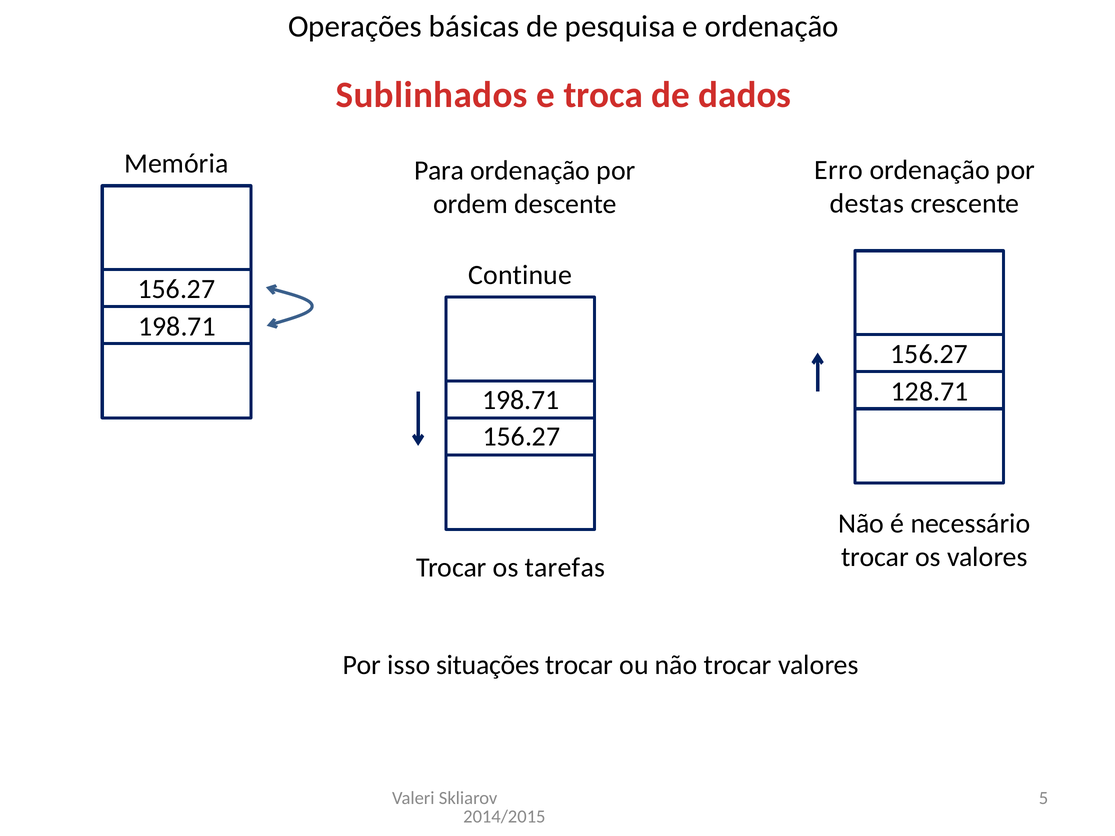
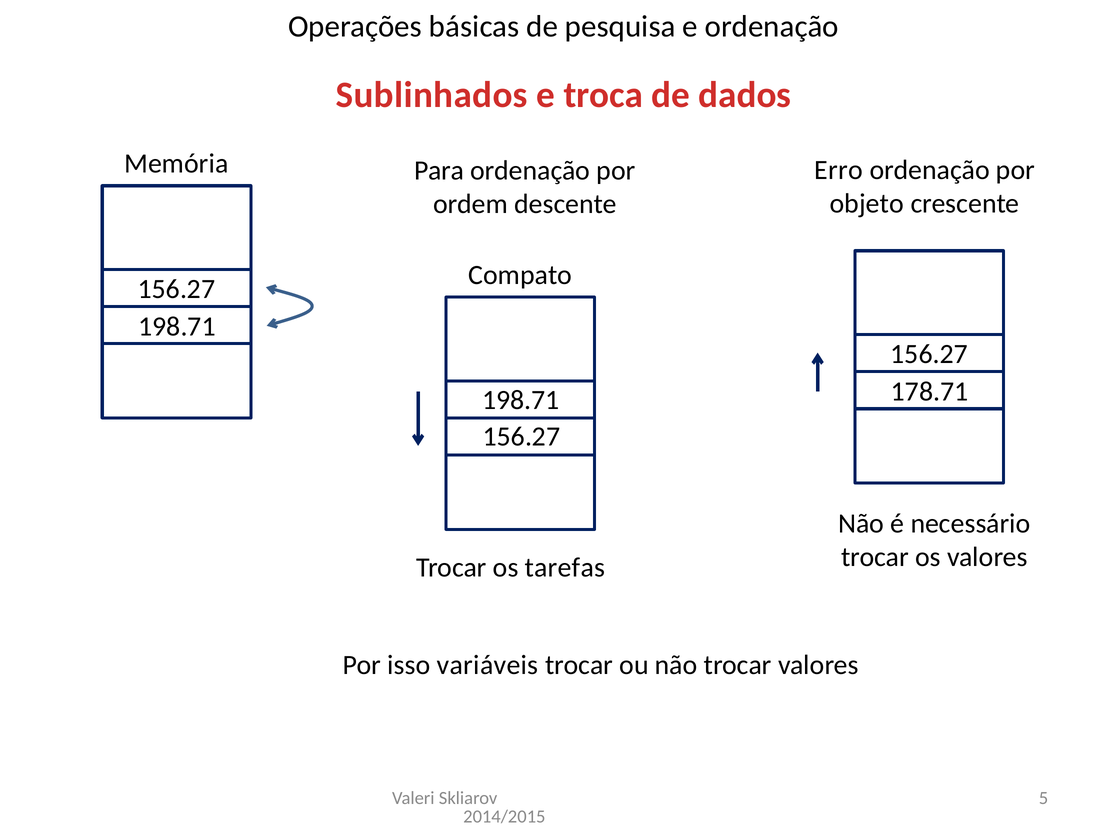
destas: destas -> objeto (867, 204)
Continue: Continue -> Compato (520, 275)
128.71: 128.71 -> 178.71 (930, 391)
situações: situações -> variáveis (488, 665)
